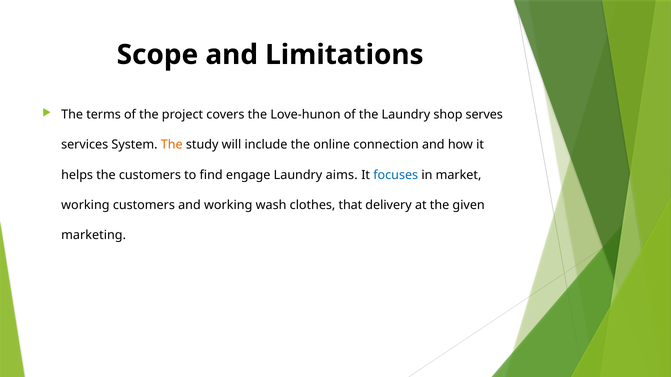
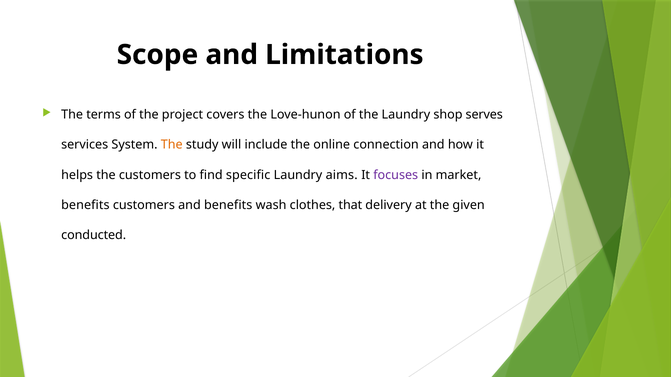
engage: engage -> specific (248, 175)
focuses colour: blue -> purple (396, 175)
working: working -> benefits (85, 205)
and working: working -> benefits (228, 205)
marketing: marketing -> conducted (94, 235)
